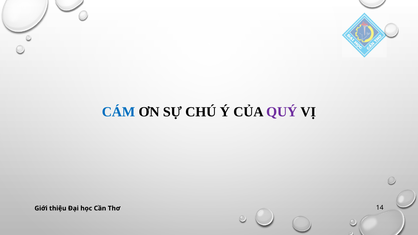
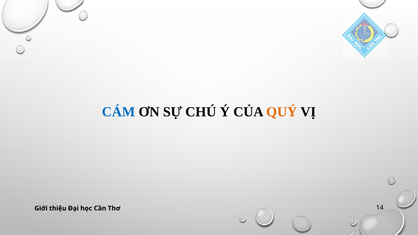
QUÝ colour: purple -> orange (282, 112)
